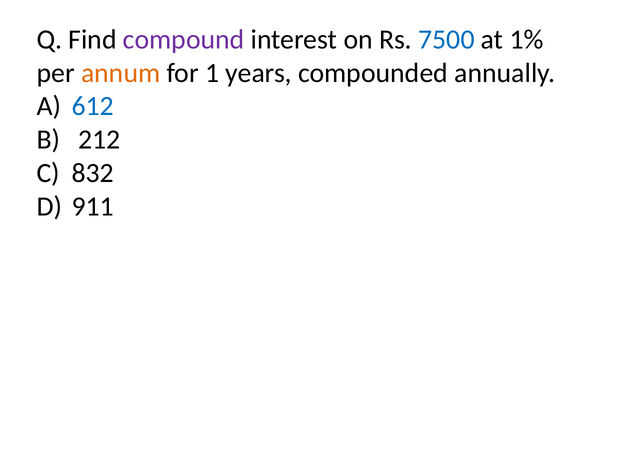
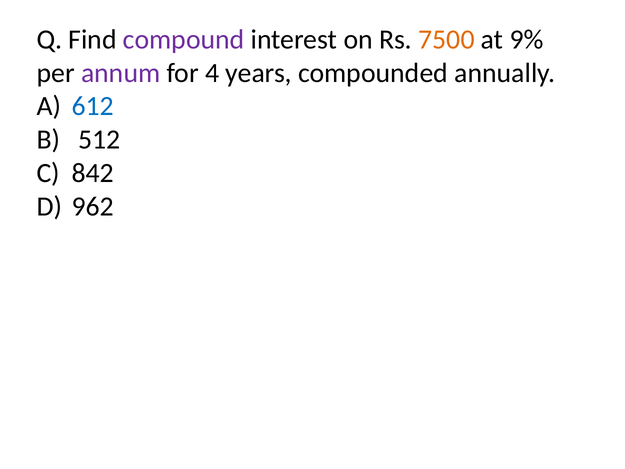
7500 colour: blue -> orange (446, 40)
1%: 1% -> 9% (527, 40)
annum colour: orange -> purple (121, 73)
1: 1 -> 4 (212, 73)
212: 212 -> 512 (99, 140)
832: 832 -> 842 (93, 173)
911: 911 -> 962 (93, 206)
